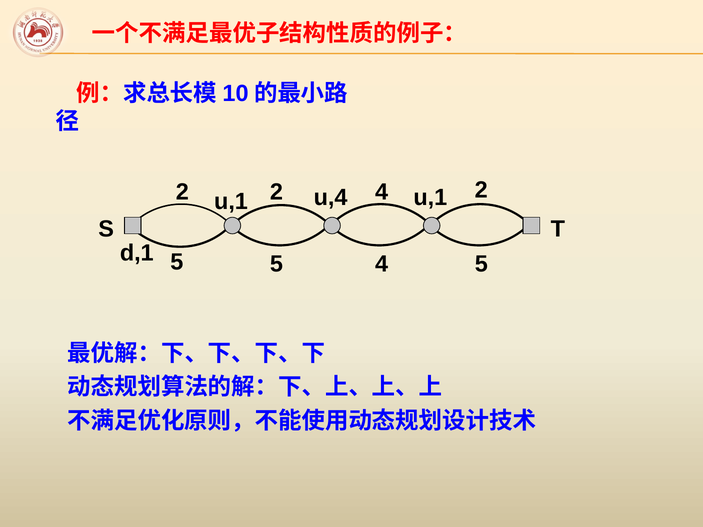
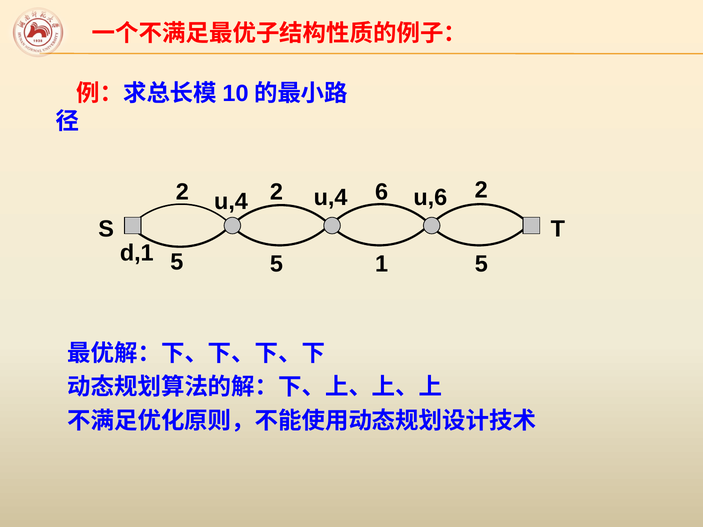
2 4: 4 -> 6 (382, 192)
u,1: u,1 -> u,4 (231, 201)
u,4 u,1: u,1 -> u,6 (430, 198)
5 4: 4 -> 1 (382, 264)
